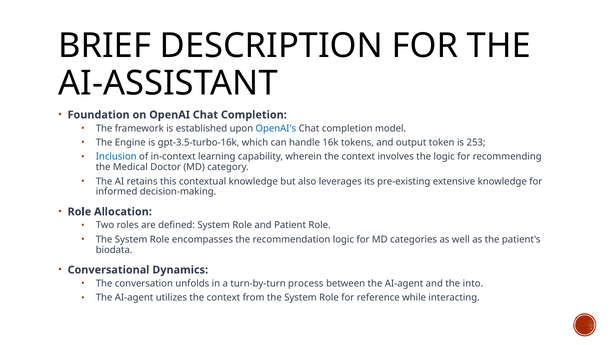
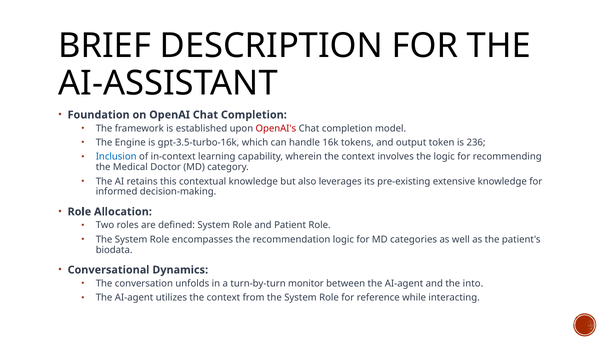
OpenAI's colour: blue -> red (276, 128)
253: 253 -> 236 (476, 143)
process: process -> monitor (306, 283)
